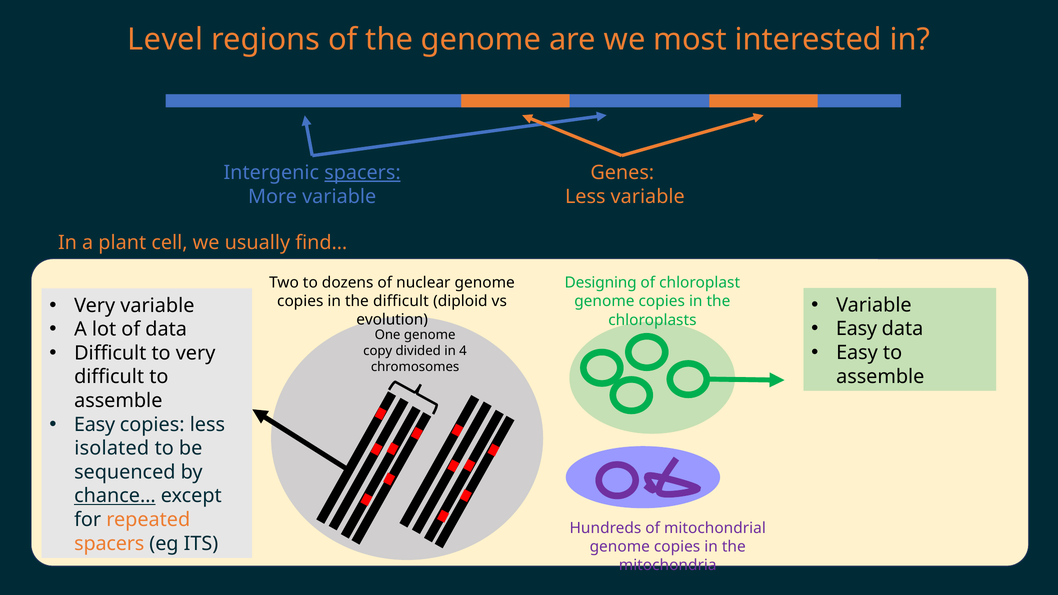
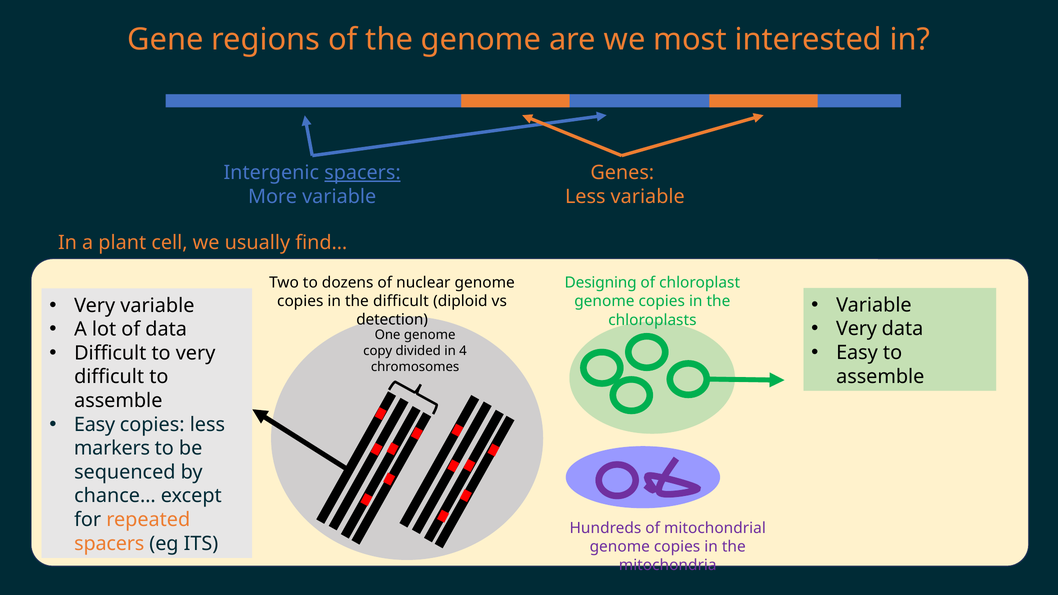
Level: Level -> Gene (165, 40)
evolution: evolution -> detection (392, 320)
Easy: Easy -> Very (857, 329)
isolated: isolated -> markers (112, 448)
chance… underline: present -> none (115, 496)
